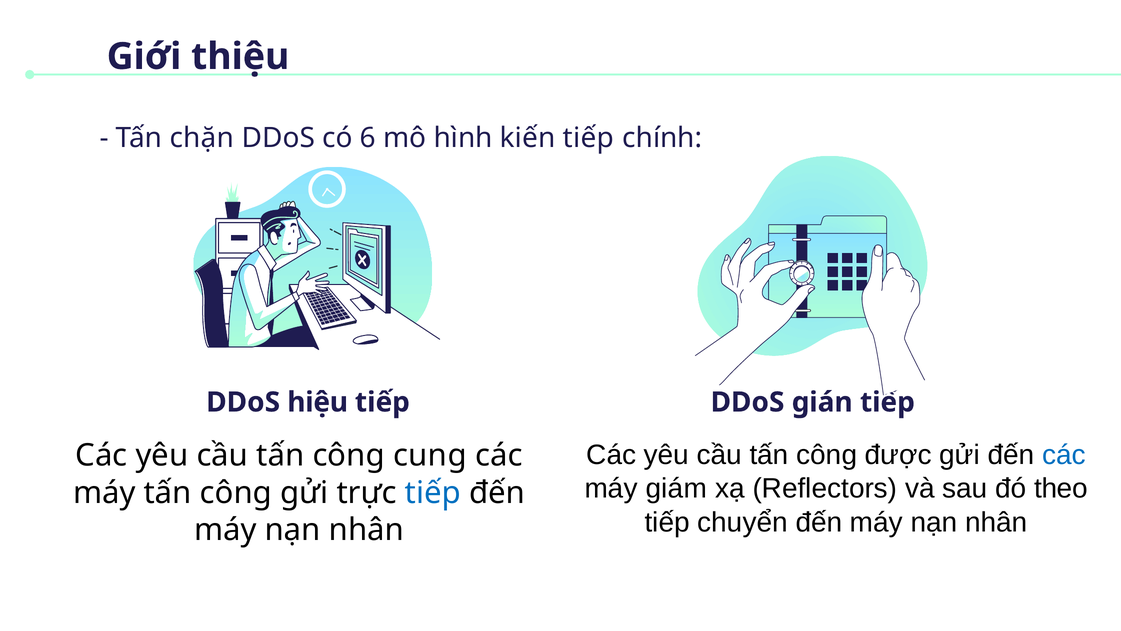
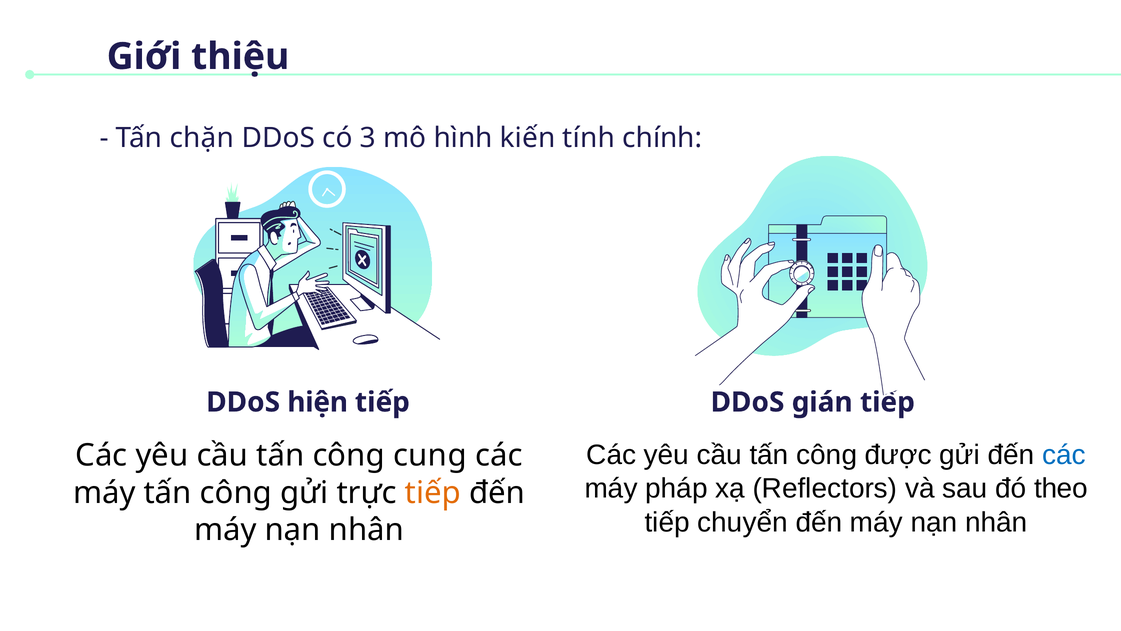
6: 6 -> 3 (368, 138)
kiến tiếp: tiếp -> tính (589, 138)
hiệu: hiệu -> hiện (318, 402)
giám: giám -> pháp (676, 488)
tiếp colour: blue -> orange (433, 492)
